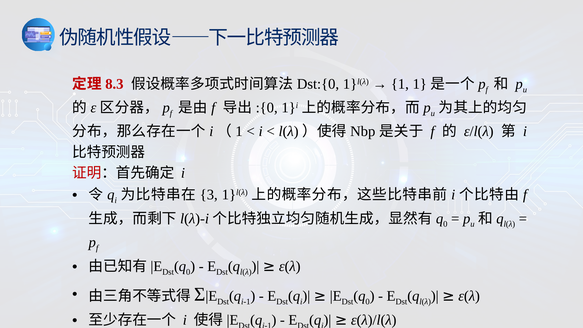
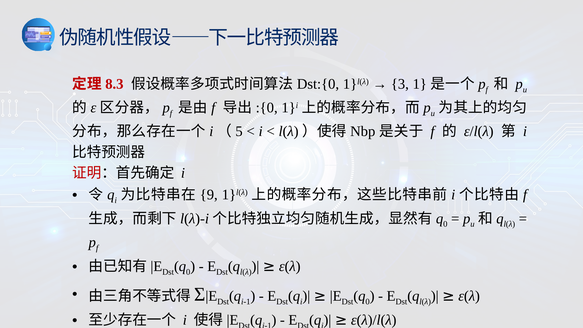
1: 1 -> 3 (400, 84)
1: 1 -> 5 (239, 131)
3: 3 -> 9 (209, 195)
